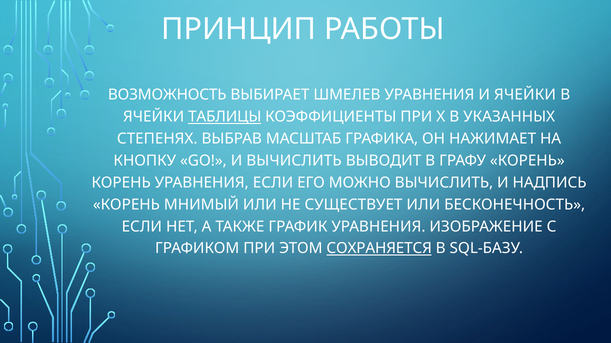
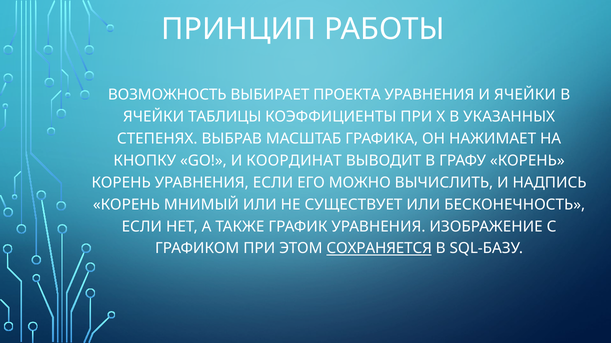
ШМЕЛЕВ: ШМЕЛЕВ -> ПРОЕКТА (347, 95)
ТАБЛИЦЫ underline: present -> none (225, 117)
И ВЫЧИСЛИТЬ: ВЫЧИСЛИТЬ -> КООРДИНАТ (294, 161)
